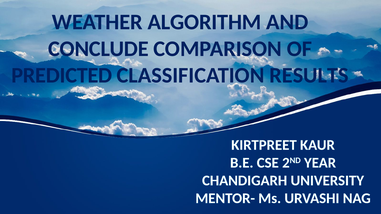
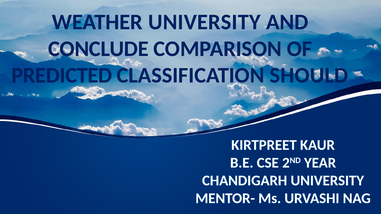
WEATHER ALGORITHM: ALGORITHM -> UNIVERSITY (204, 22)
RESULTS: RESULTS -> SHOULD (309, 75)
